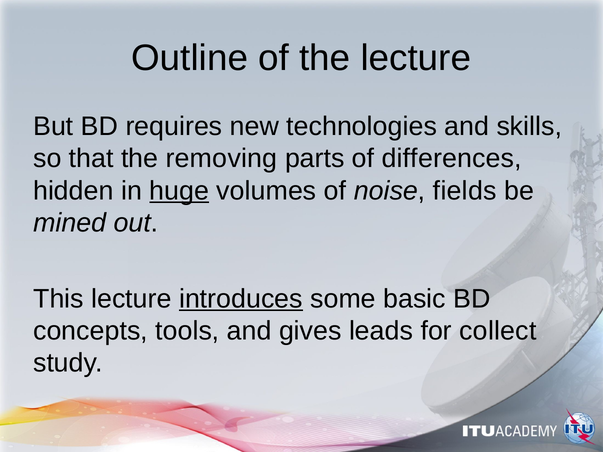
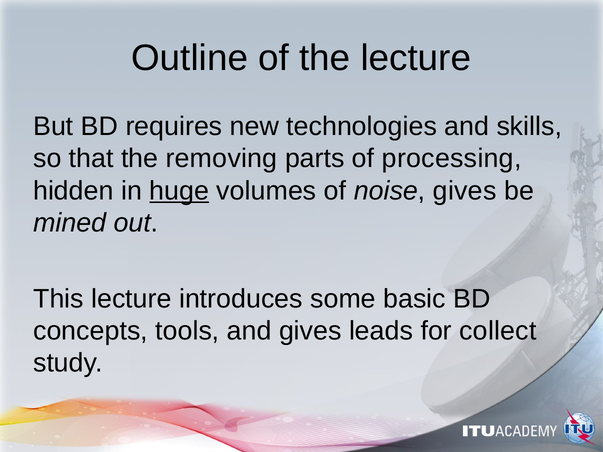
differences: differences -> processing (452, 159)
noise fields: fields -> gives (465, 191)
introduces underline: present -> none (241, 299)
